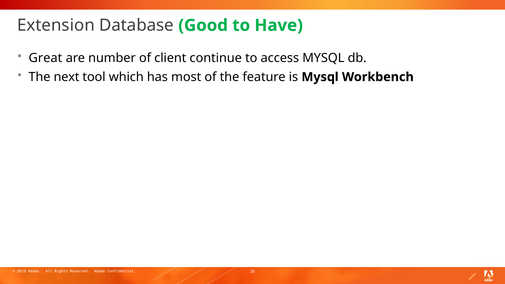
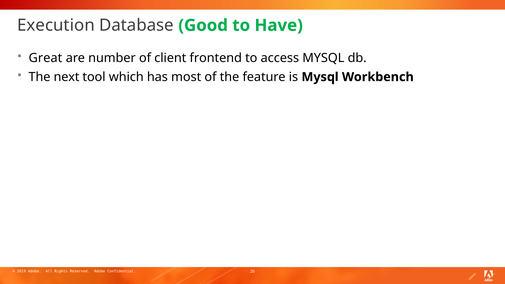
Extension: Extension -> Execution (56, 25)
continue: continue -> frontend (216, 58)
